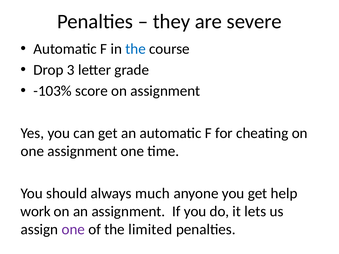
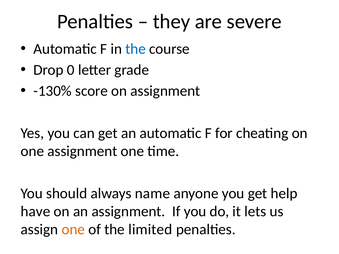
3: 3 -> 0 (71, 70)
-103%: -103% -> -130% (53, 91)
much: much -> name (152, 194)
work: work -> have (35, 212)
one colour: purple -> orange (73, 230)
